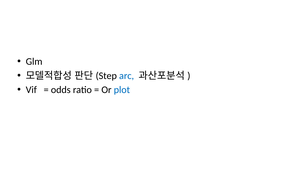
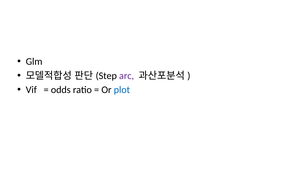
arc colour: blue -> purple (127, 75)
